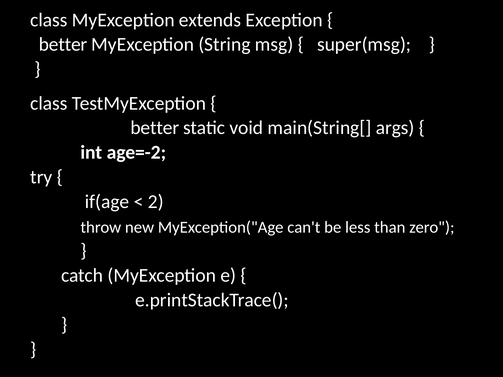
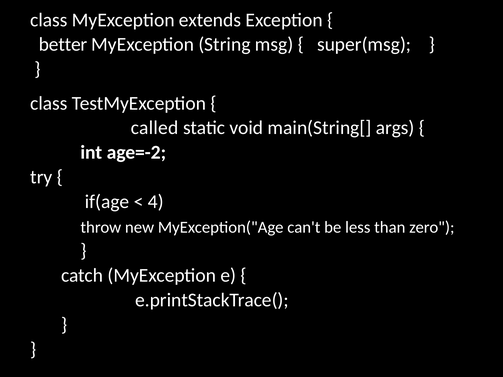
better: better -> called (155, 128)
2: 2 -> 4 (156, 202)
